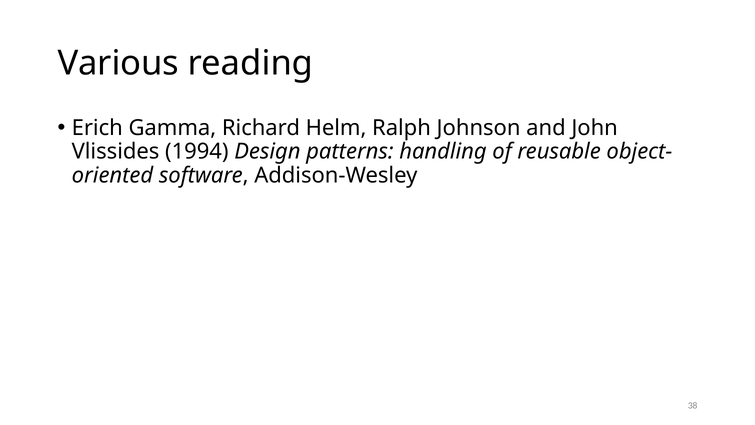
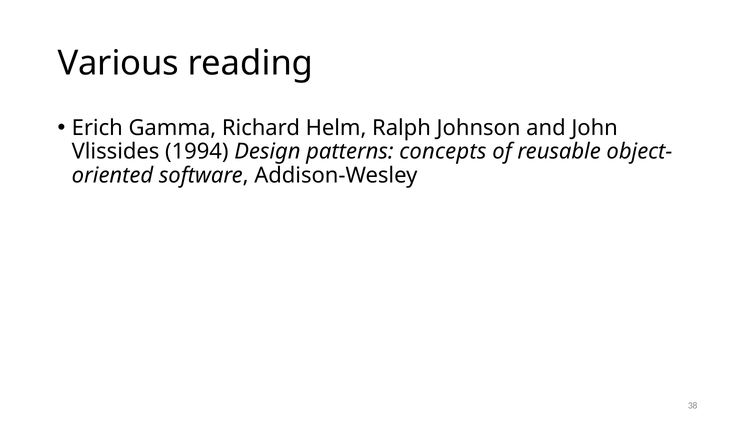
handling: handling -> concepts (443, 151)
